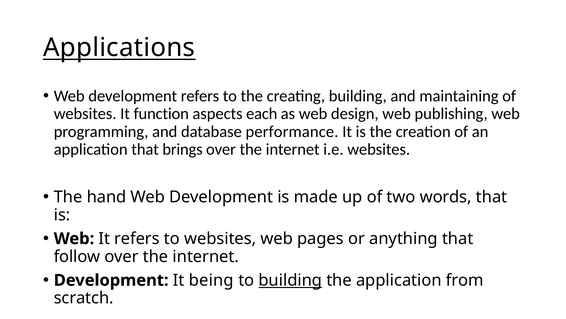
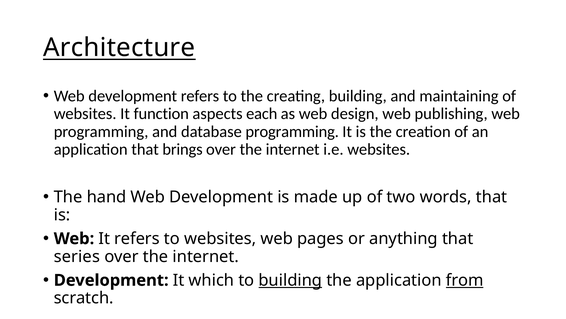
Applications: Applications -> Architecture (119, 48)
database performance: performance -> programming (292, 131)
follow: follow -> series (77, 256)
being: being -> which (211, 280)
from underline: none -> present (465, 280)
